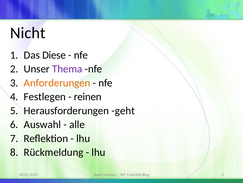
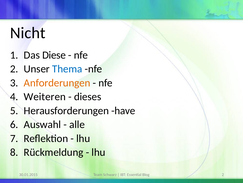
Thema colour: purple -> blue (67, 69)
Festlegen: Festlegen -> Weiteren (45, 96)
reinen: reinen -> dieses (88, 96)
geht: geht -> have (123, 110)
